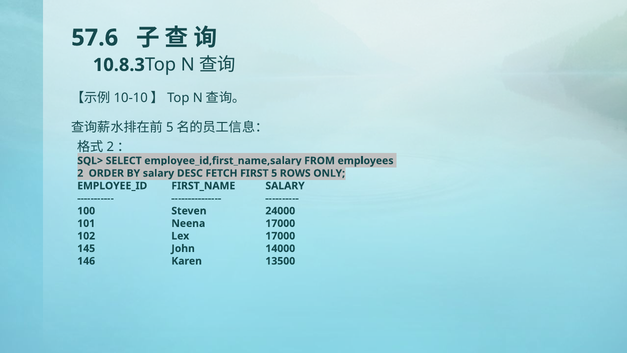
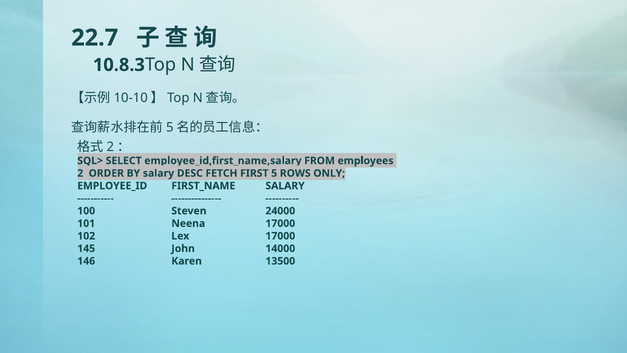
57.6: 57.6 -> 22.7 (95, 38)
